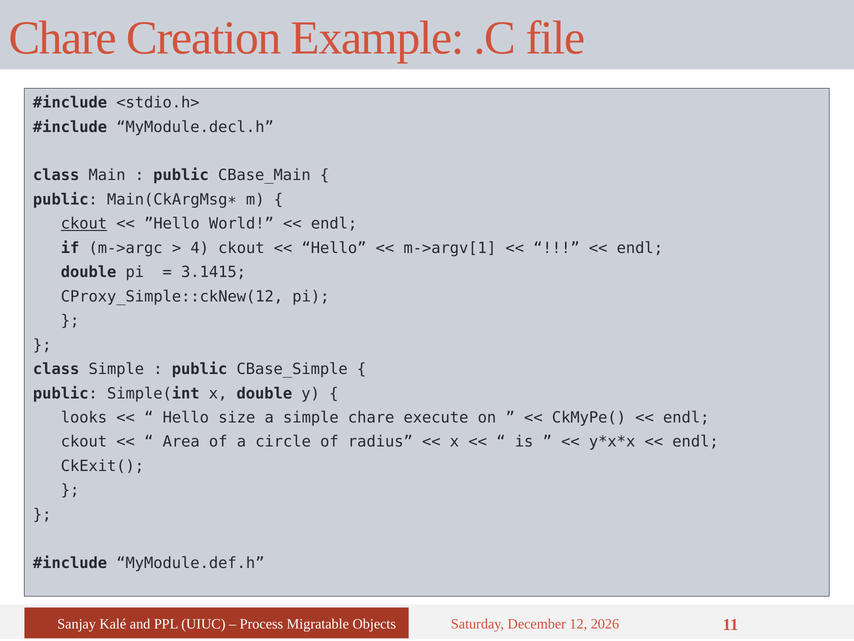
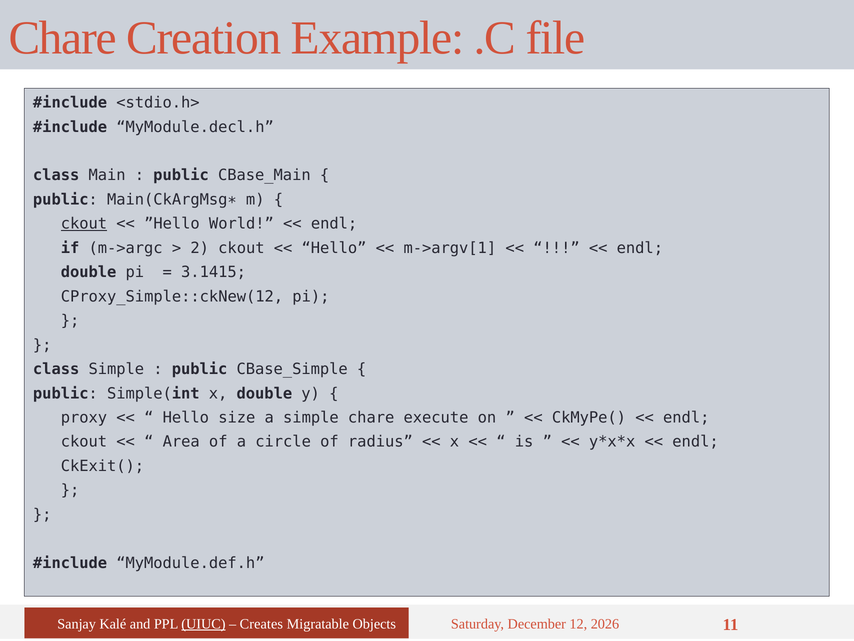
4: 4 -> 2 (200, 248)
looks: looks -> proxy (84, 417)
UIUC underline: none -> present (203, 623)
Process: Process -> Creates (261, 623)
